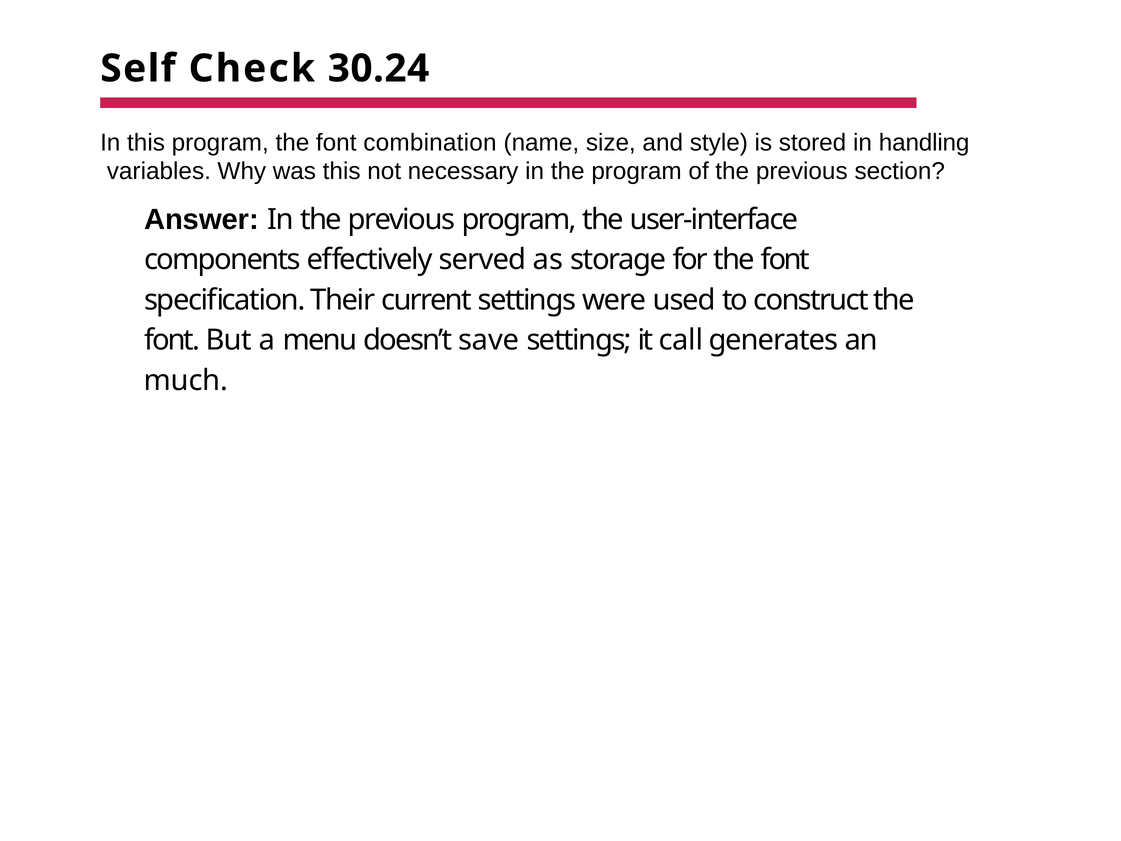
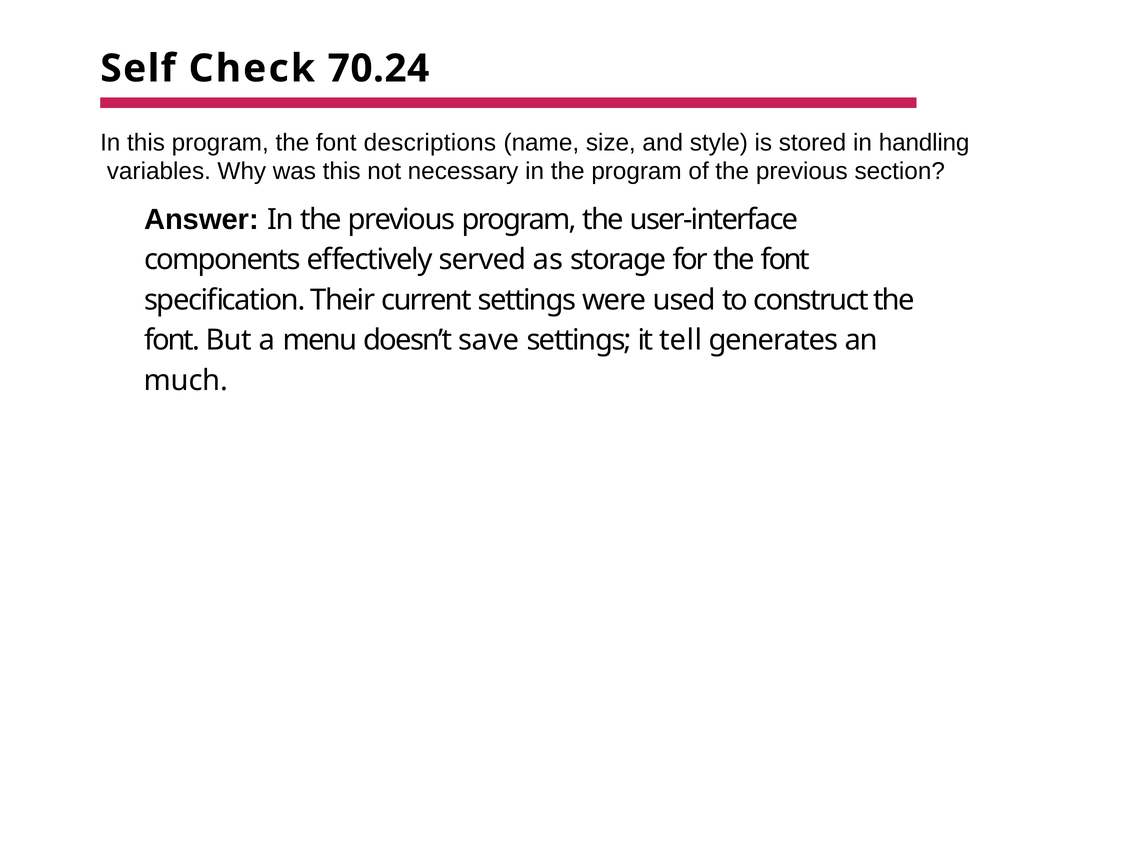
30.24: 30.24 -> 70.24 (378, 69)
combination: combination -> descriptions (430, 142)
call: call -> tell (681, 340)
